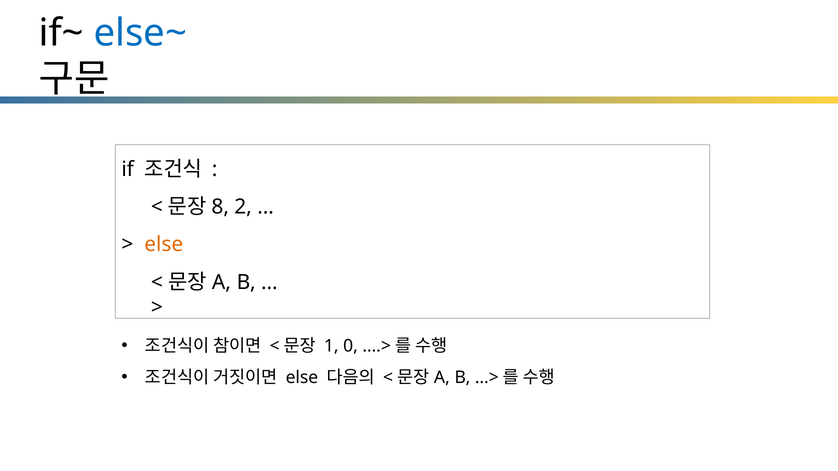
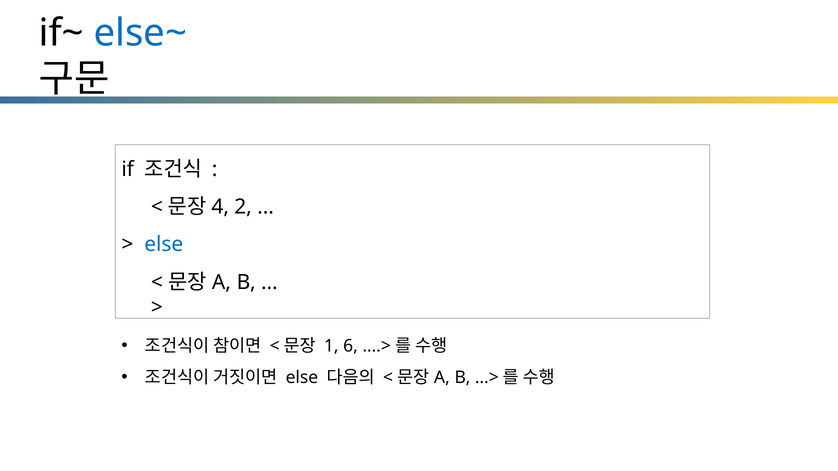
8: 8 -> 4 (220, 207)
else colour: orange -> blue (164, 245)
0: 0 -> 6 (350, 346)
